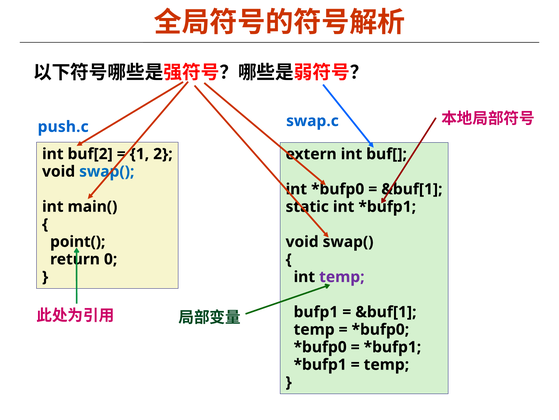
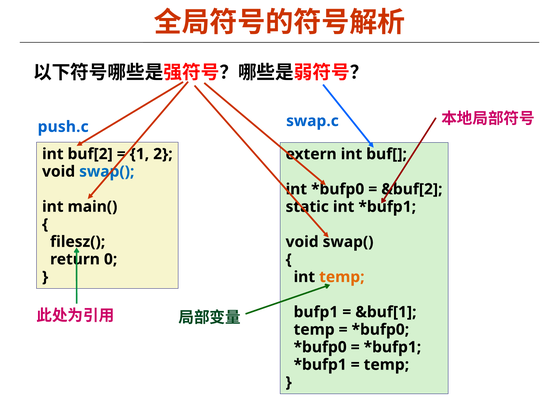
&buf[1: &buf[1 -> &buf[2 (412, 189)
point(: point( -> filesz( (78, 241)
temp colour: purple -> orange (342, 276)
